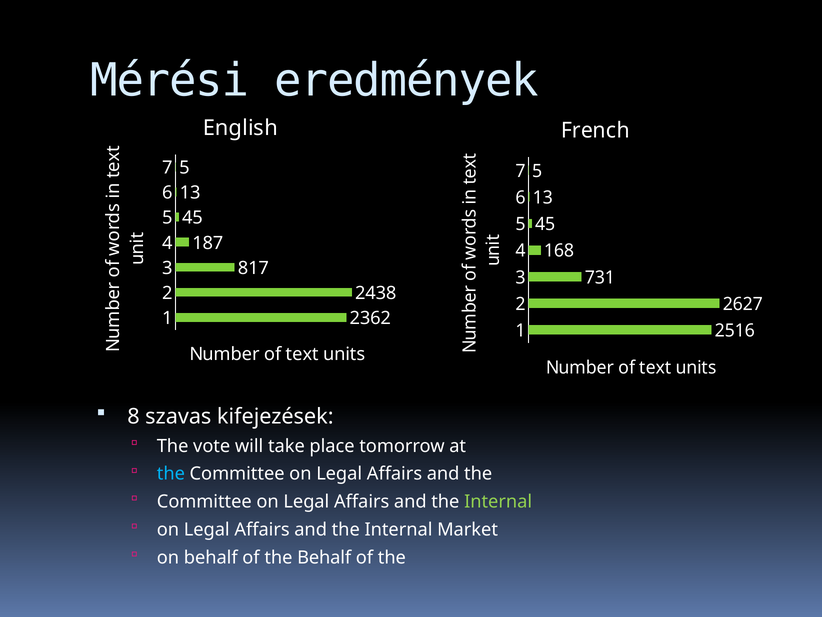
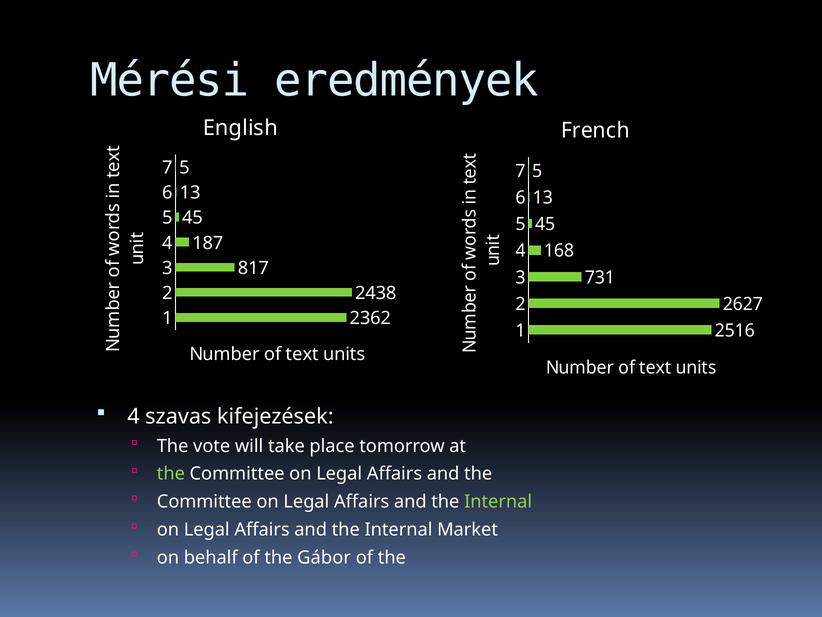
8: 8 -> 4 (133, 416)
the colour: light blue -> light green (171, 474)
the Behalf: Behalf -> Gábor (324, 557)
